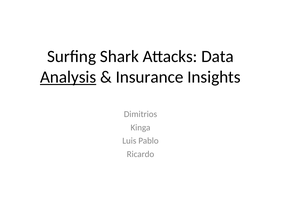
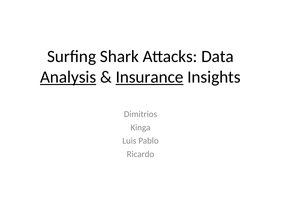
Insurance underline: none -> present (150, 77)
